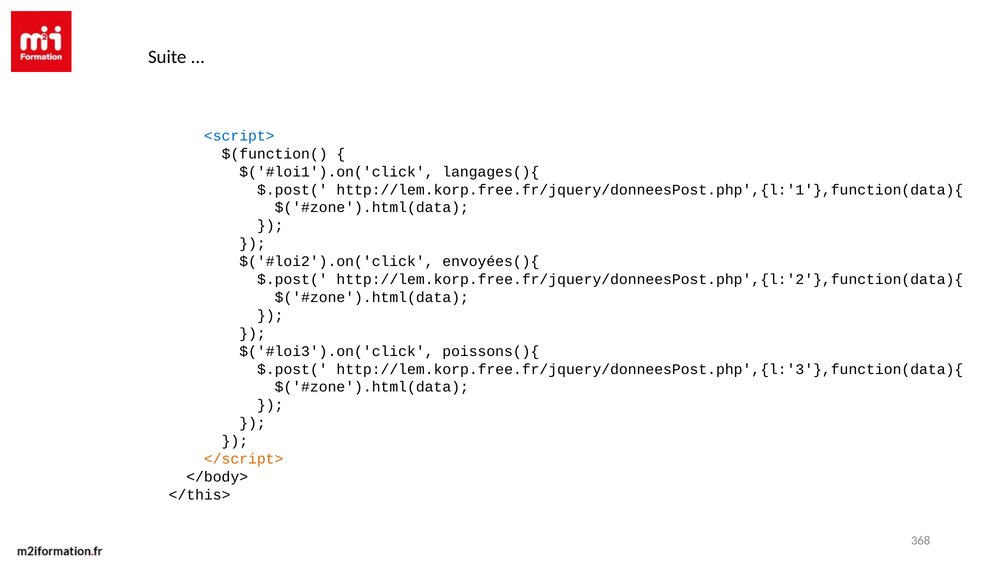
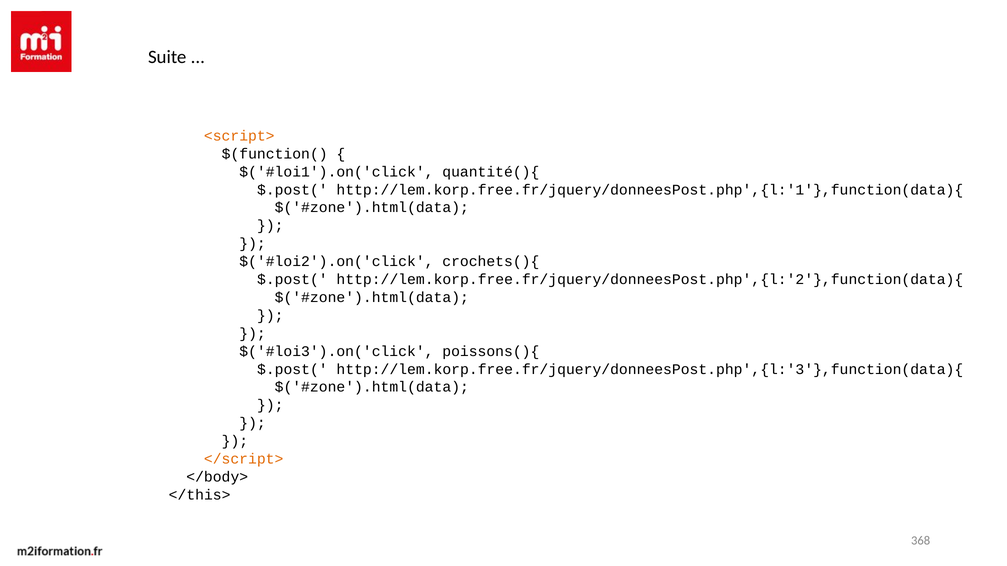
<script> colour: blue -> orange (239, 136)
langages(){: langages(){ -> quantité(){ (491, 172)
envoyées(){: envoyées(){ -> crochets(){ (491, 262)
